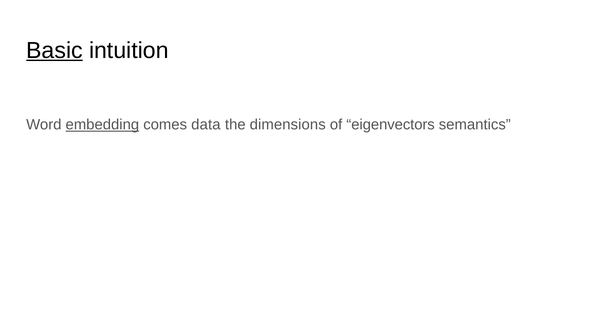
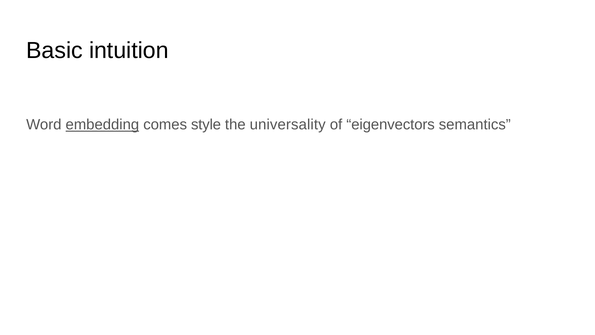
Basic underline: present -> none (54, 50)
data: data -> style (206, 125)
dimensions: dimensions -> universality (288, 125)
